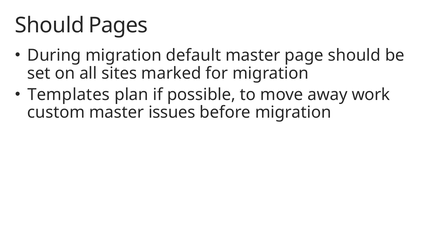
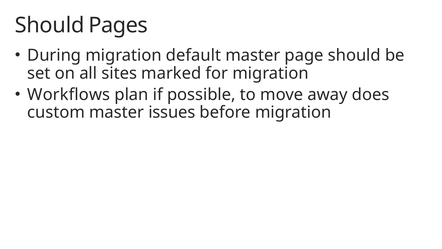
Templates: Templates -> Workflows (69, 94)
work: work -> does (371, 94)
